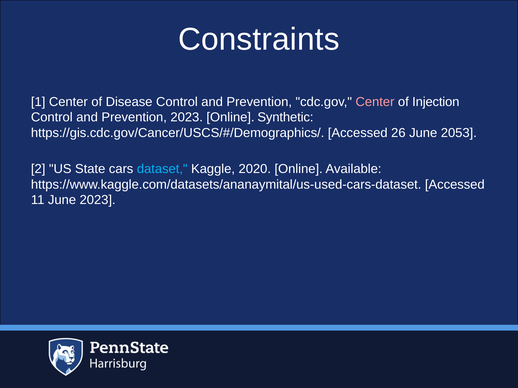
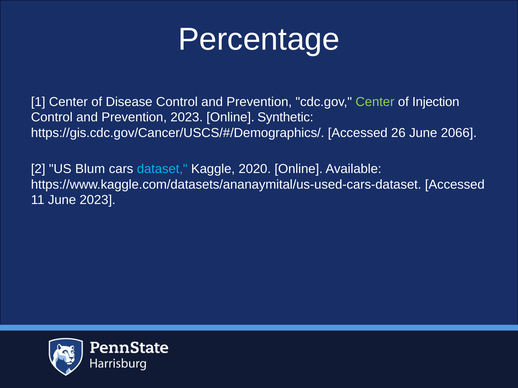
Constraints: Constraints -> Percentage (259, 39)
Center colour: pink -> light green (375, 102)
2053: 2053 -> 2066 (459, 133)
State: State -> Blum (90, 169)
